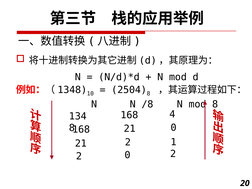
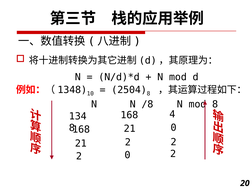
21 2 1: 1 -> 2 (174, 142)
